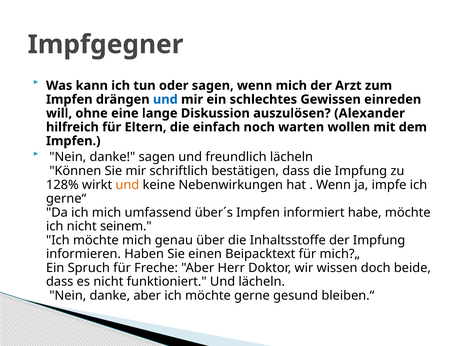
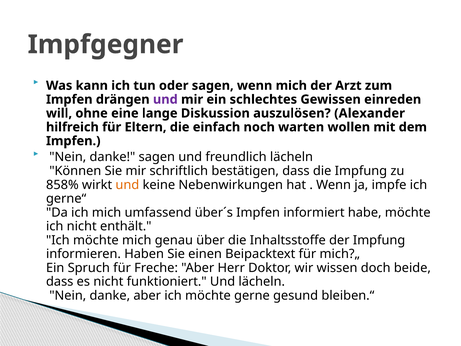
und colour: blue -> purple (165, 99)
128%: 128% -> 858% (62, 185)
seinem: seinem -> enthält (126, 226)
